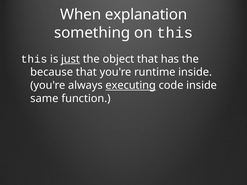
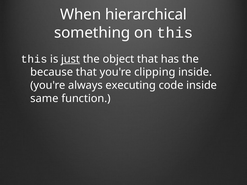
explanation: explanation -> hierarchical (146, 15)
runtime: runtime -> clipping (155, 72)
executing underline: present -> none (131, 85)
